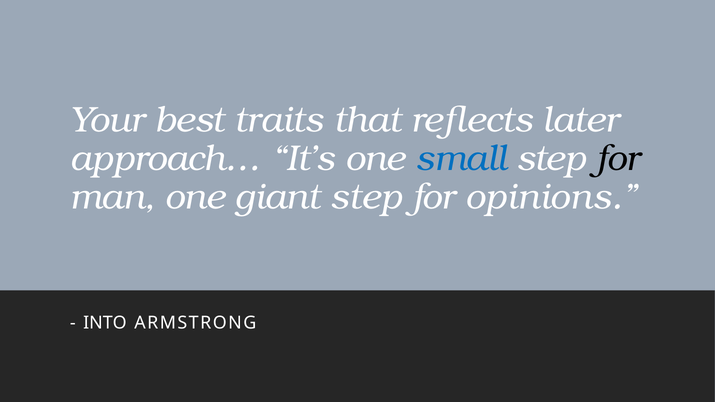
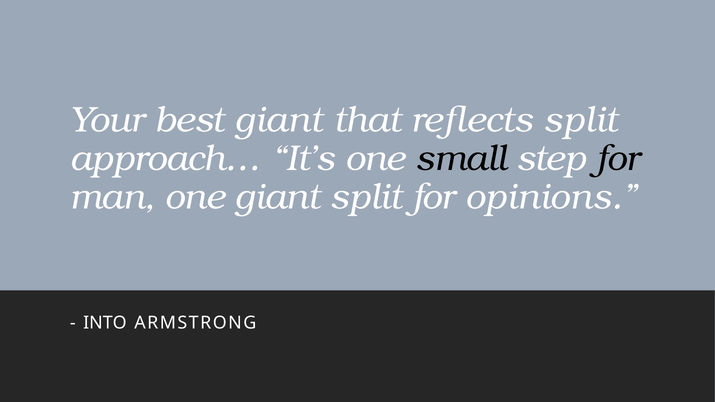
best traits: traits -> giant (279, 120)
reflects later: later -> split (580, 120)
small colour: blue -> black (461, 158)
giant step: step -> split (366, 197)
